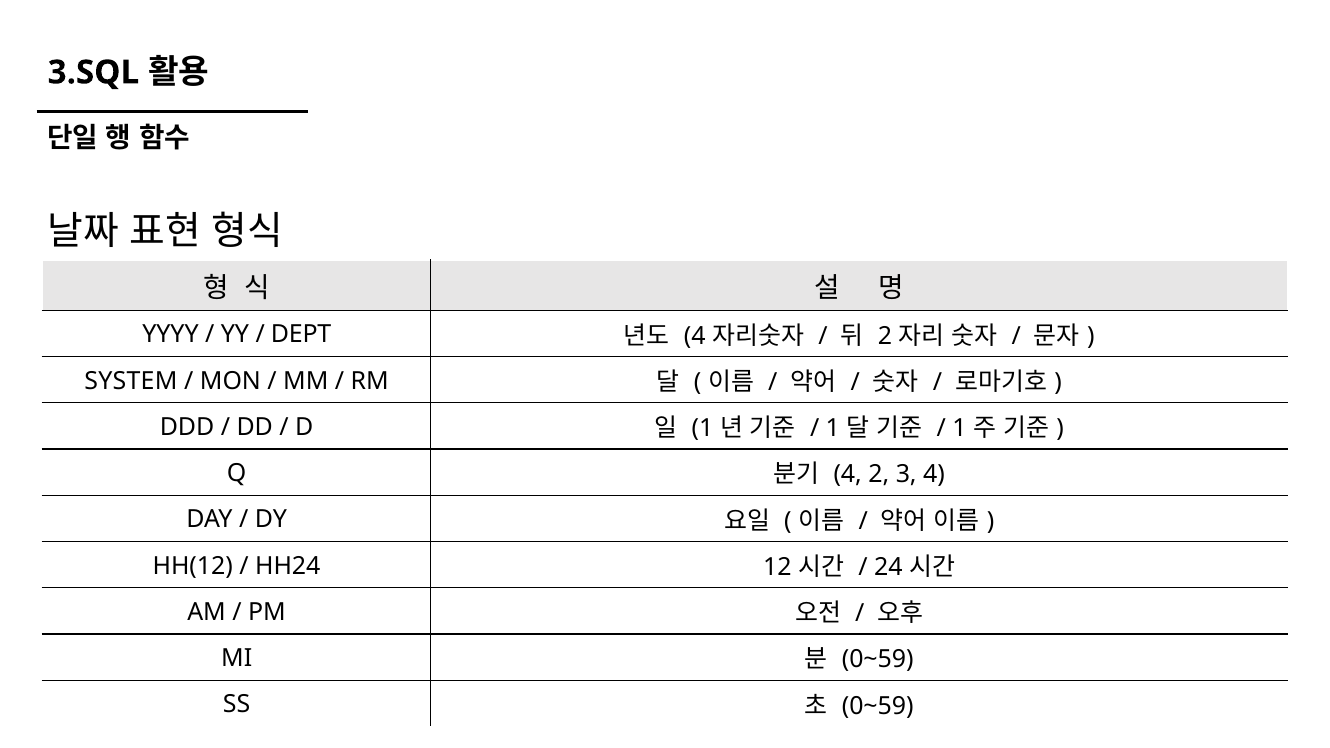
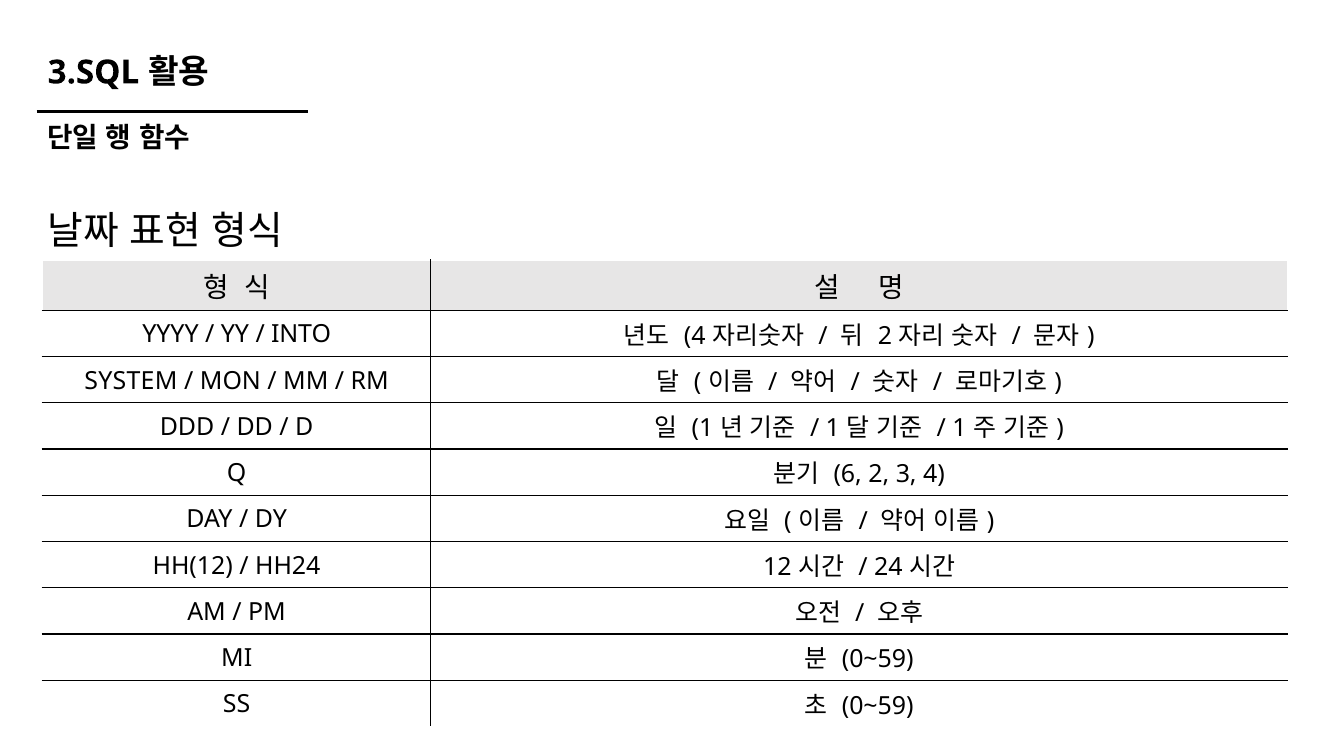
DEPT: DEPT -> INTO (301, 335)
4: 4 -> 6 (848, 475)
